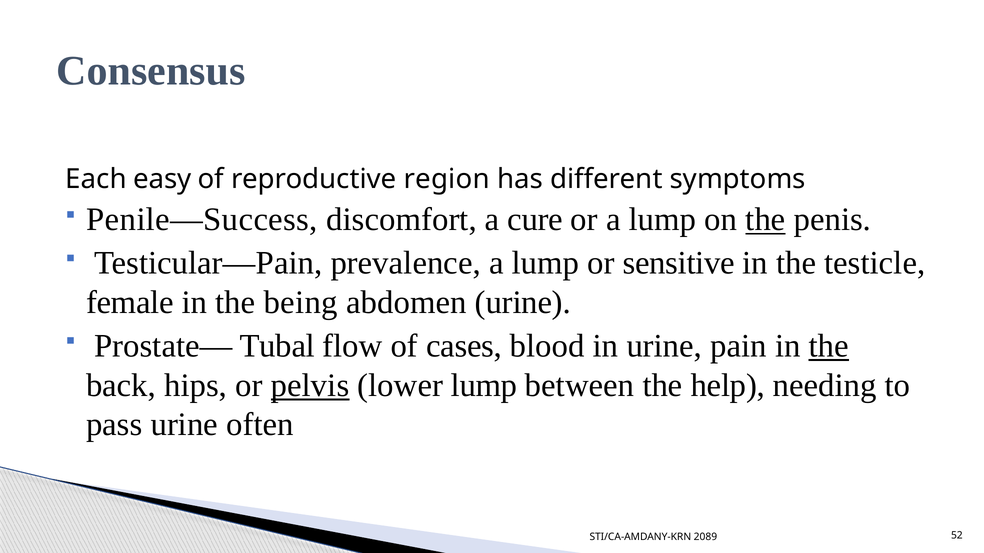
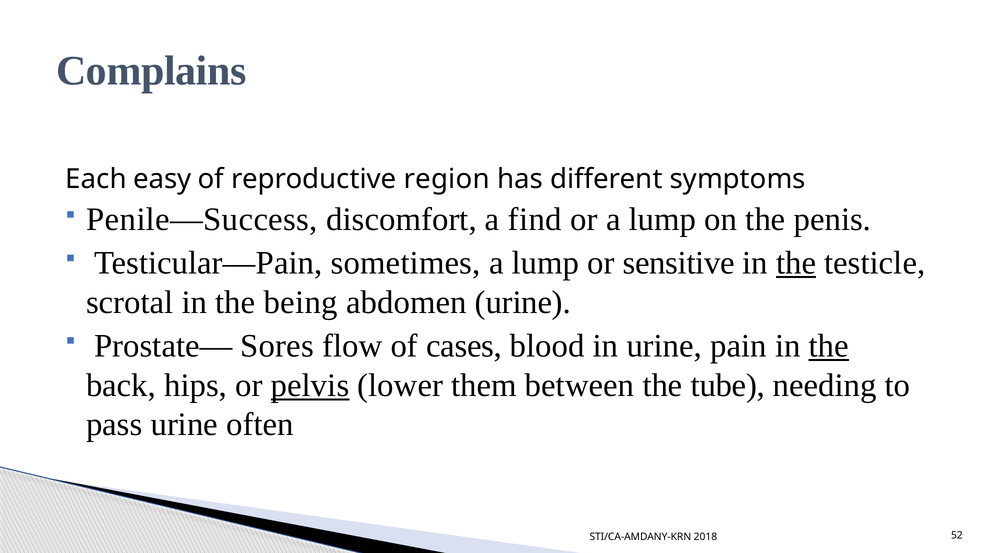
Consensus: Consensus -> Complains (151, 71)
cure: cure -> find (535, 220)
the underline: present -> none (765, 220)
prevalence: prevalence -> sometimes (406, 263)
the underline: none -> present (796, 263)
female: female -> scrotal (130, 303)
Tubal: Tubal -> Sores (277, 346)
lower lump: lump -> them (484, 386)
help: help -> tube (728, 386)
2089: 2089 -> 2018 (705, 538)
